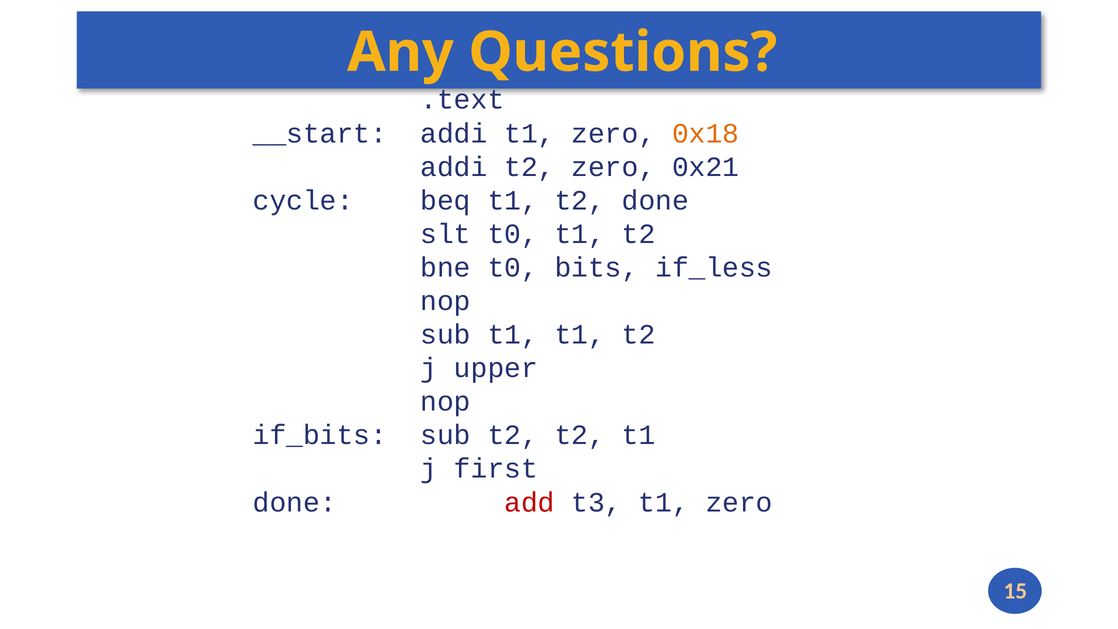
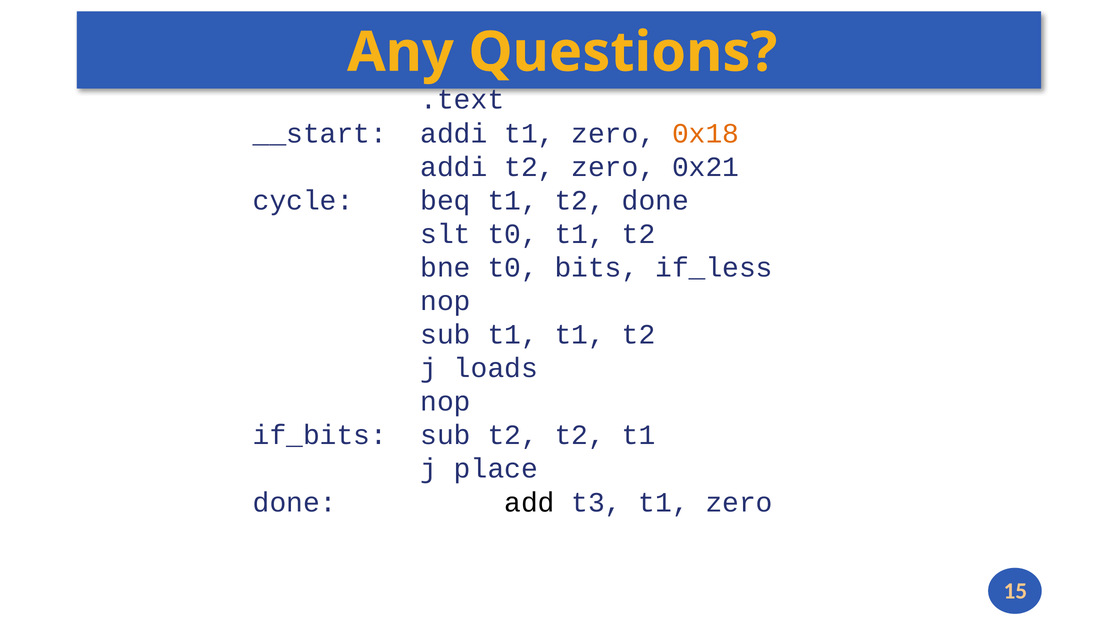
upper: upper -> loads (496, 368)
first: first -> place (496, 469)
add colour: red -> black (529, 502)
